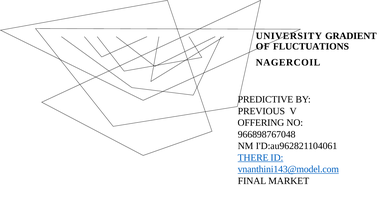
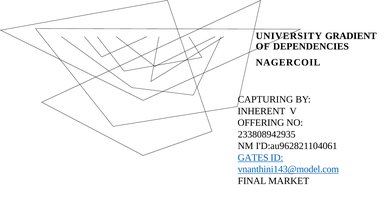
FLUCTUATIONS: FLUCTUATIONS -> DEPENDENCIES (311, 46)
PREDICTIVE: PREDICTIVE -> CAPTURING (265, 99)
PREVIOUS: PREVIOUS -> INHERENT (261, 111)
966898767048: 966898767048 -> 233808942935 (267, 134)
THERE: THERE -> GATES (253, 157)
